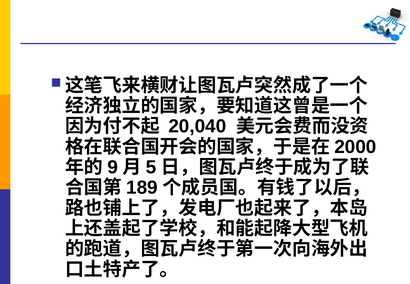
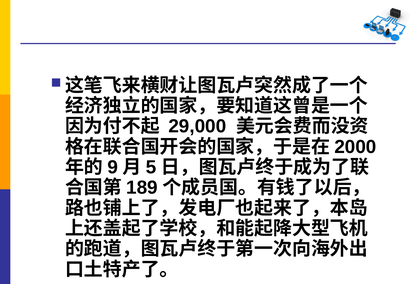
20,040: 20,040 -> 29,000 (197, 126)
